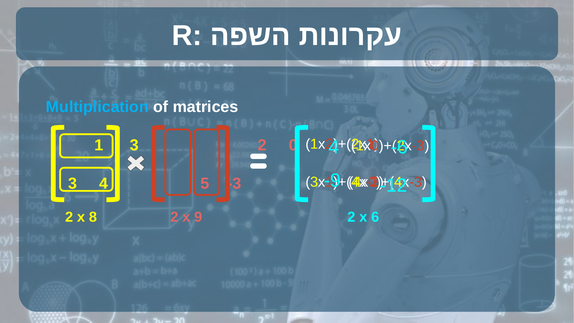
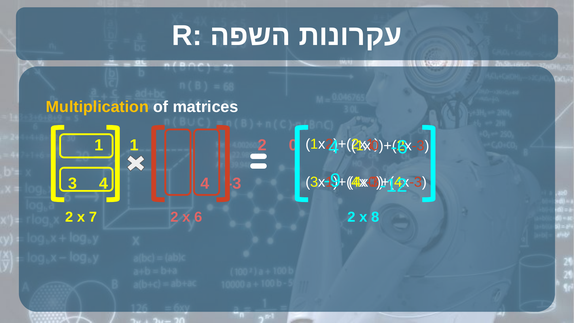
Multiplication colour: light blue -> yellow (97, 107)
1 3: 3 -> 1 (134, 145)
5: 5 -> 4 (205, 183)
8: 8 -> 7 (93, 217)
9: 9 -> 6 (198, 217)
6: 6 -> 8 (375, 217)
